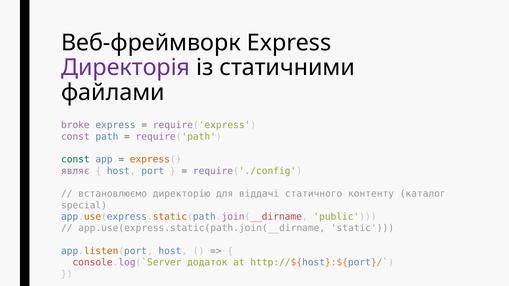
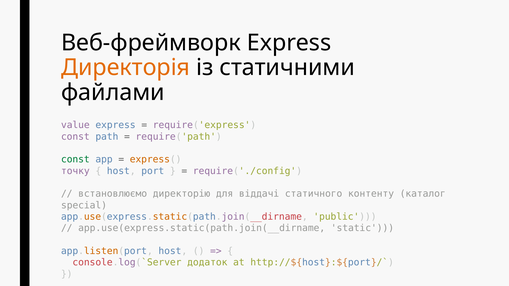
Директорія colour: purple -> orange (126, 68)
broke: broke -> value (75, 125)
являє: являє -> точку (75, 171)
